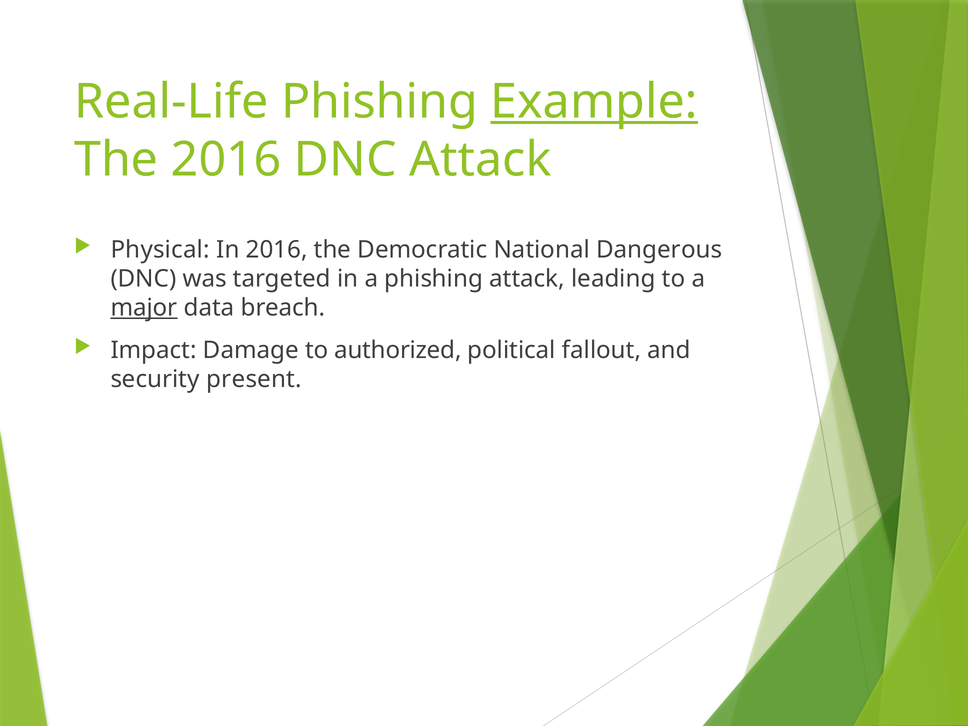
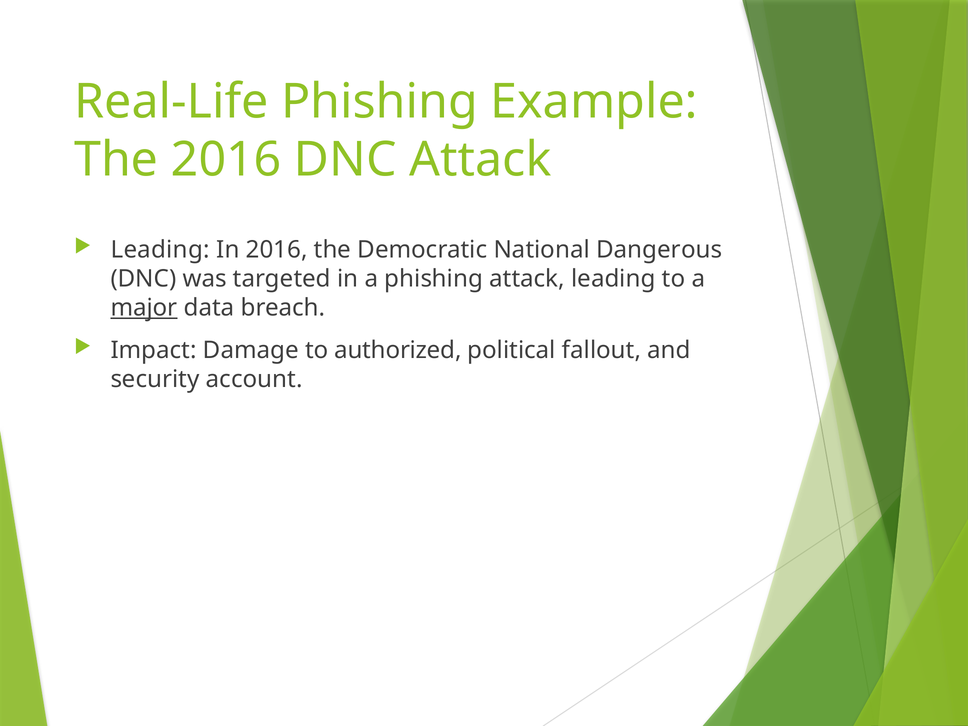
Example underline: present -> none (594, 102)
Physical: Physical -> Leading (160, 250)
present: present -> account (254, 379)
